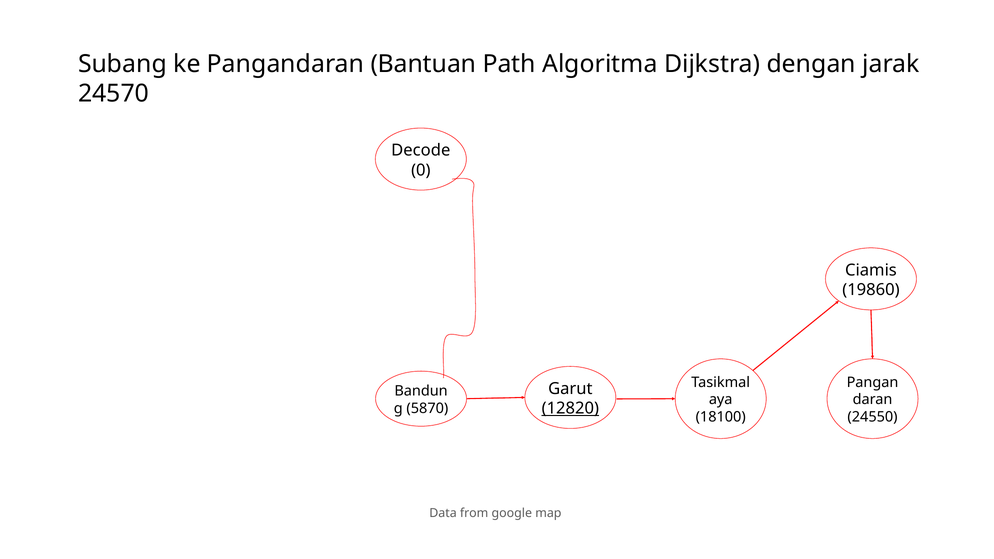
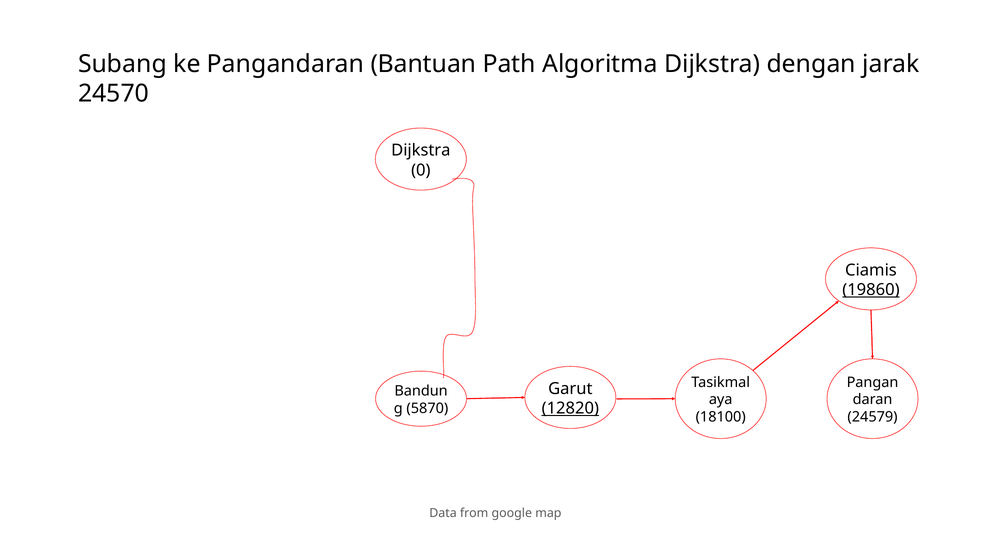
Decode: Decode -> Dijkstra (421, 150)
19860 underline: none -> present (871, 290)
24550: 24550 -> 24579 (873, 417)
